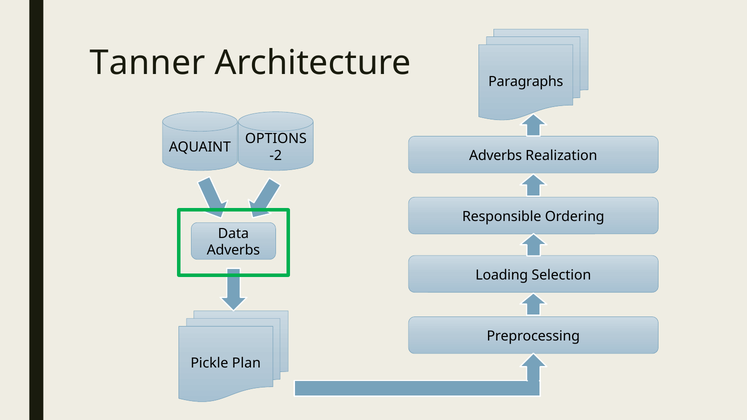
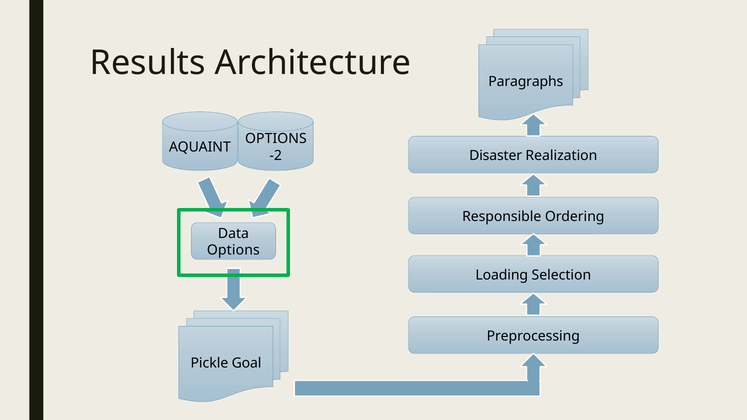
Tanner: Tanner -> Results (148, 63)
Adverbs: Adverbs -> Disaster (496, 156)
Adverbs: Adverbs -> Options (233, 250)
Plan: Plan -> Goal (247, 363)
